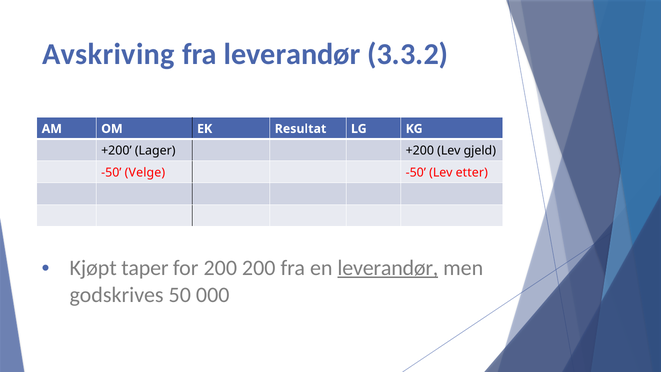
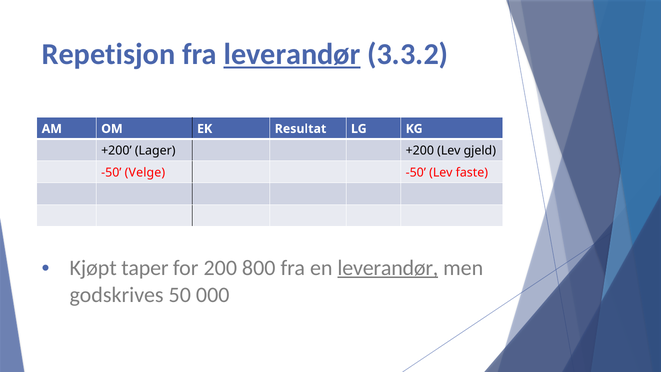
Avskriving: Avskriving -> Repetisjon (109, 54)
leverandør underline: none -> present (292, 54)
etter: etter -> faste (472, 172)
200 200: 200 -> 800 (259, 268)
